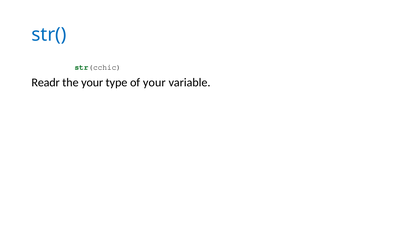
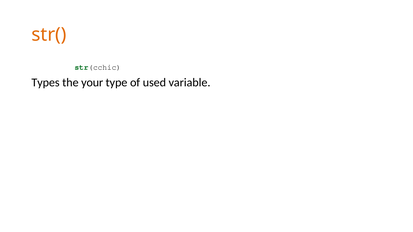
str( colour: blue -> orange (49, 35)
Readr: Readr -> Types (46, 82)
of your: your -> used (154, 82)
